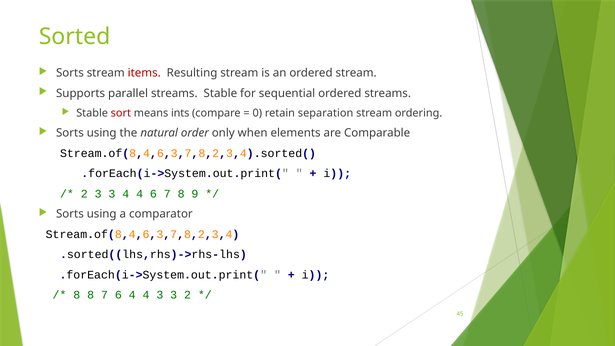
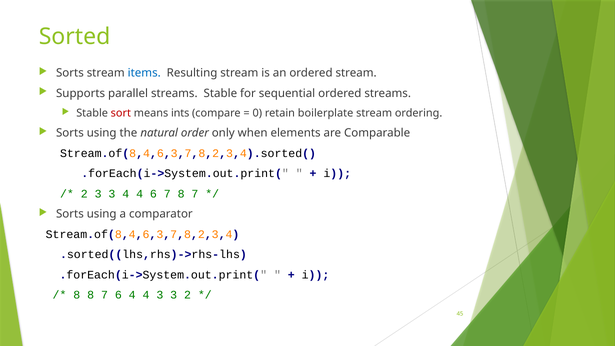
items colour: red -> blue (144, 73)
separation: separation -> boilerplate (326, 113)
7 8 9: 9 -> 7 (195, 194)
